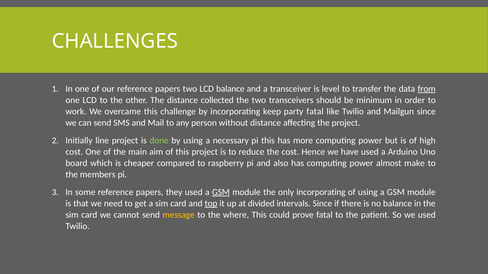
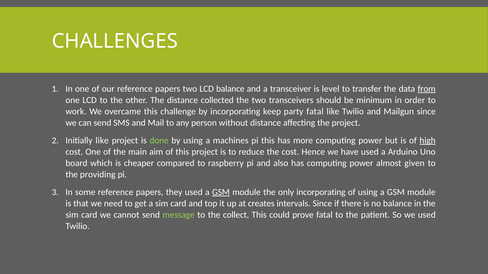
Initially line: line -> like (102, 141)
necessary: necessary -> machines (231, 141)
high underline: none -> present (428, 141)
make: make -> given (414, 163)
members: members -> providing (98, 175)
top underline: present -> none (211, 204)
divided: divided -> creates (261, 204)
message colour: yellow -> light green (179, 215)
where: where -> collect (236, 215)
